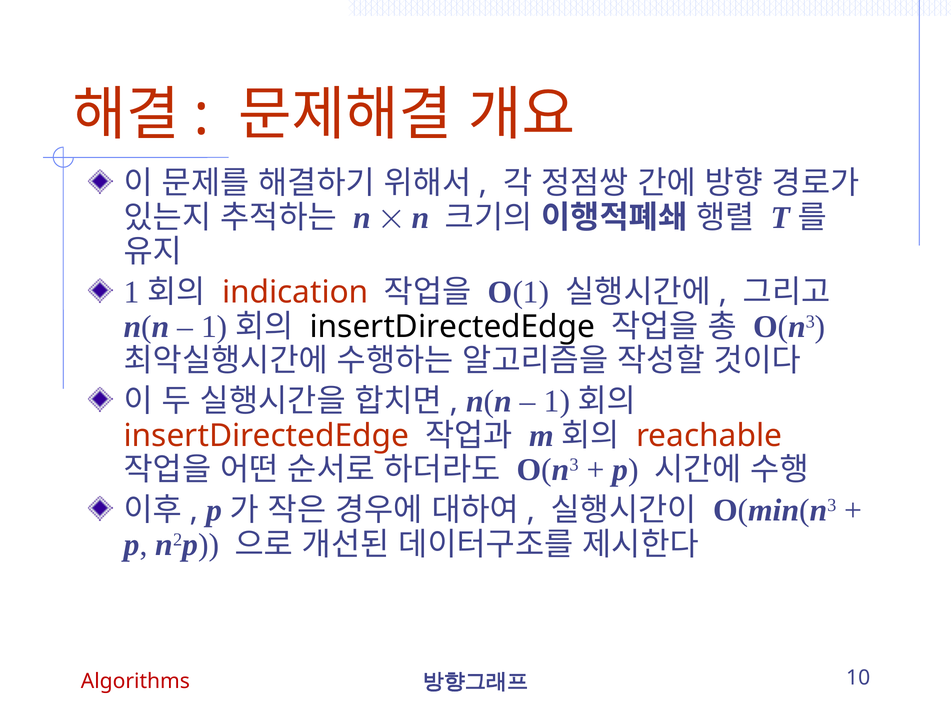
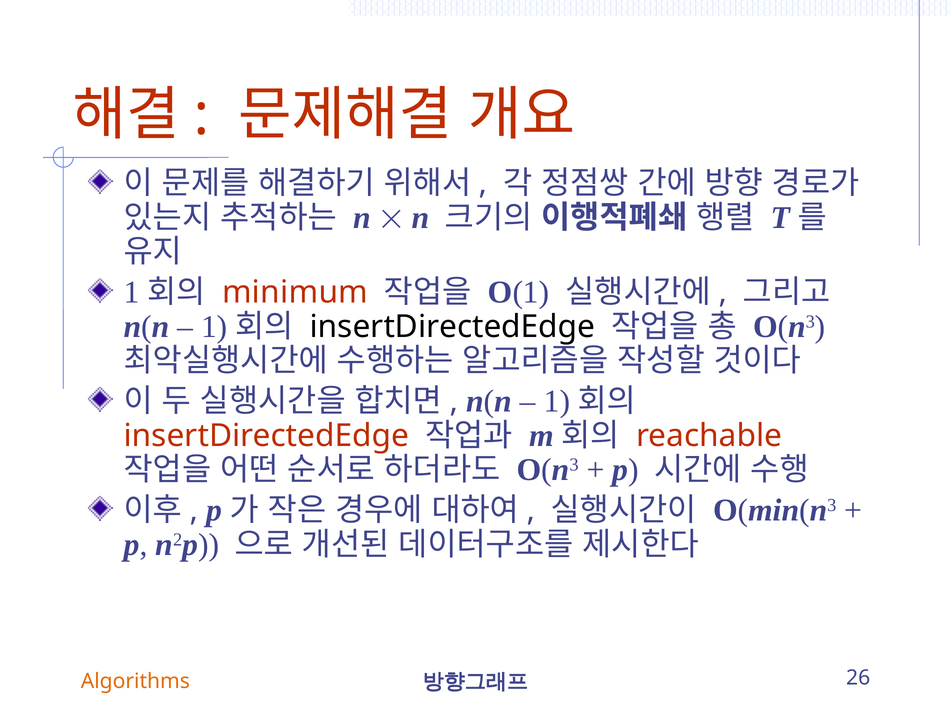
indication: indication -> minimum (295, 293)
Algorithms colour: red -> orange (135, 681)
10: 10 -> 26 (858, 678)
